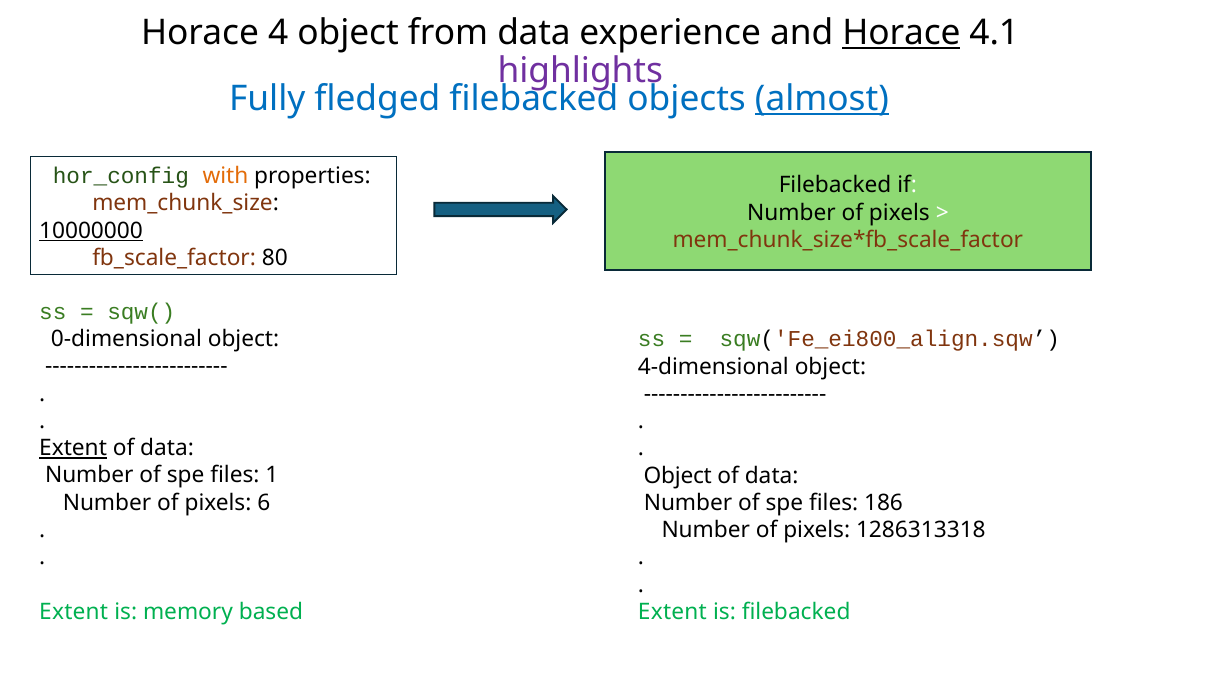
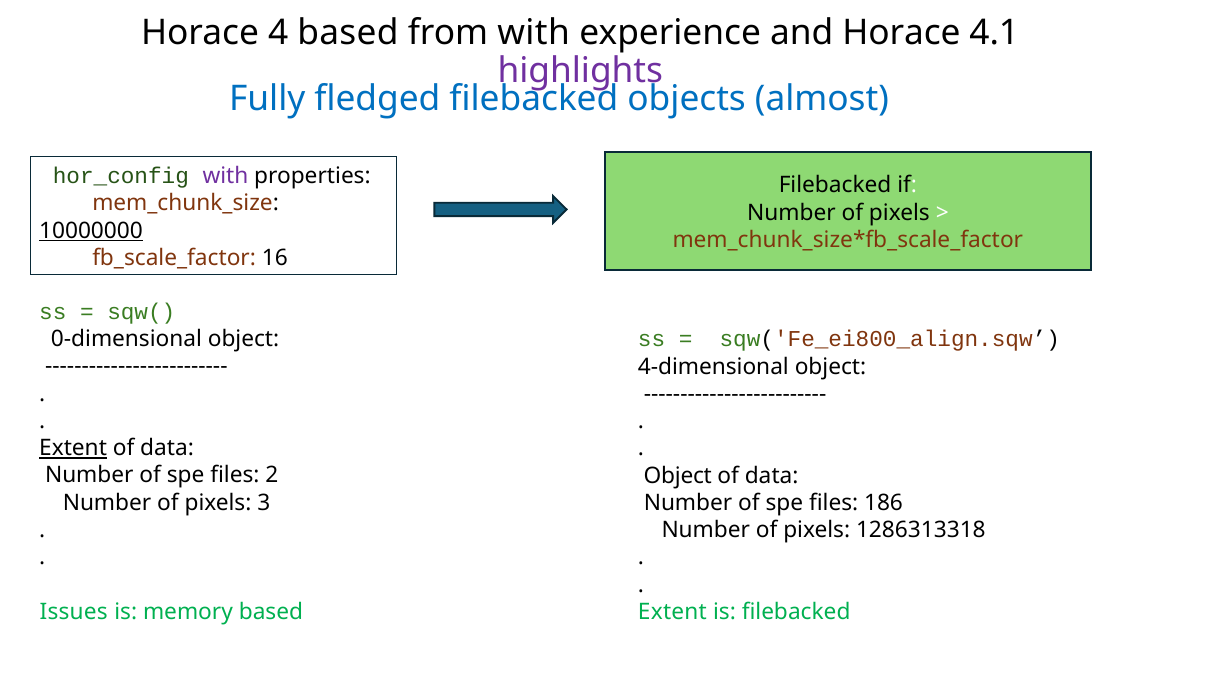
4 object: object -> based (348, 33)
from data: data -> with (534, 33)
Horace underline: present -> none (901, 33)
almost underline: present -> none (822, 99)
with colour: orange -> purple (225, 176)
80: 80 -> 16 (275, 258)
1: 1 -> 2 (272, 475)
6: 6 -> 3 (264, 502)
Extent: Extent -> Issues (74, 611)
